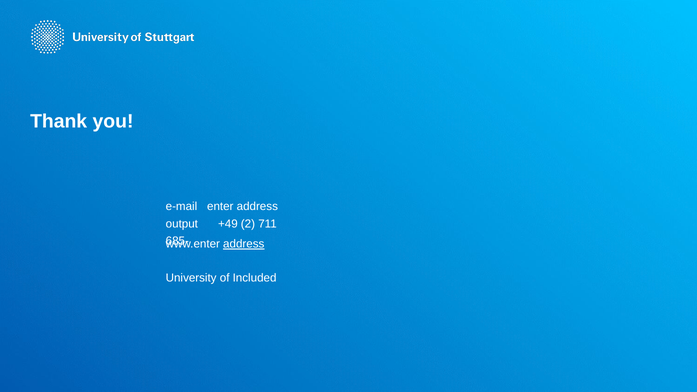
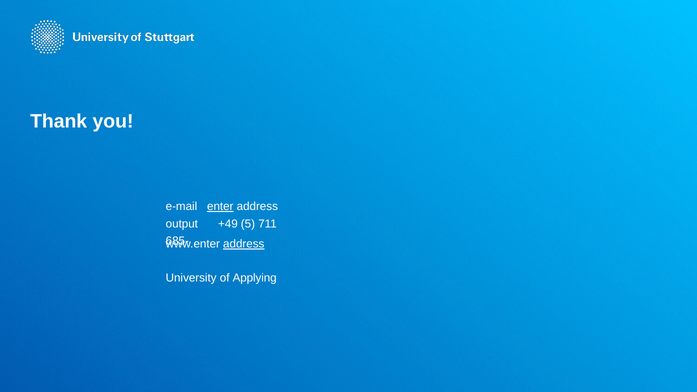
enter underline: none -> present (220, 207)
2: 2 -> 5 (248, 224)
Included: Included -> Applying (255, 278)
